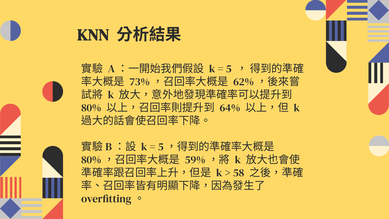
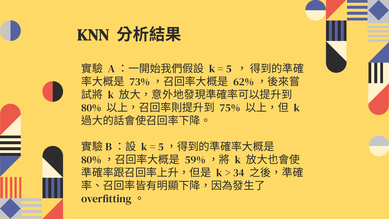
64%: 64% -> 75% (230, 108)
58: 58 -> 34 (239, 173)
